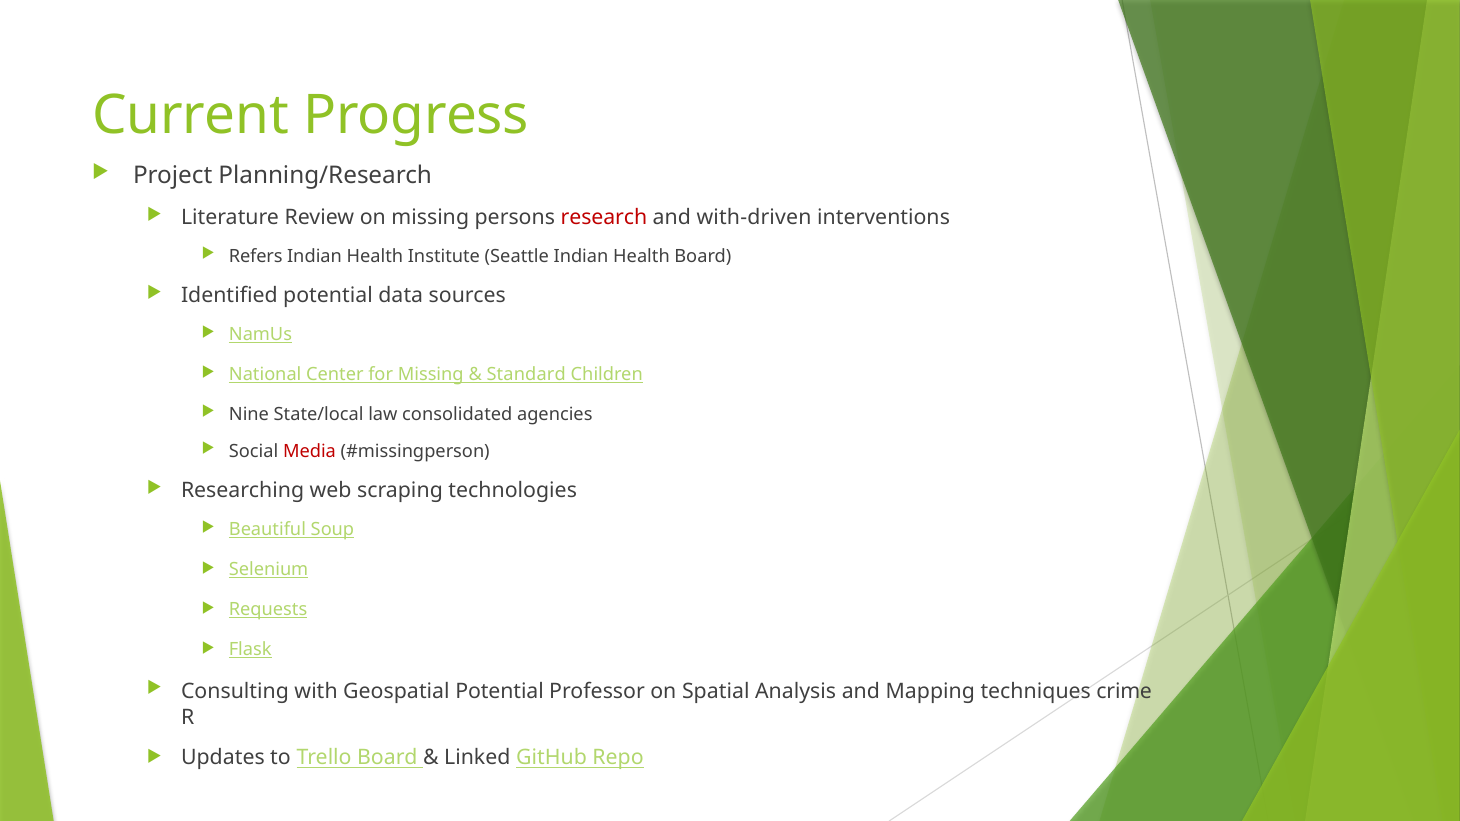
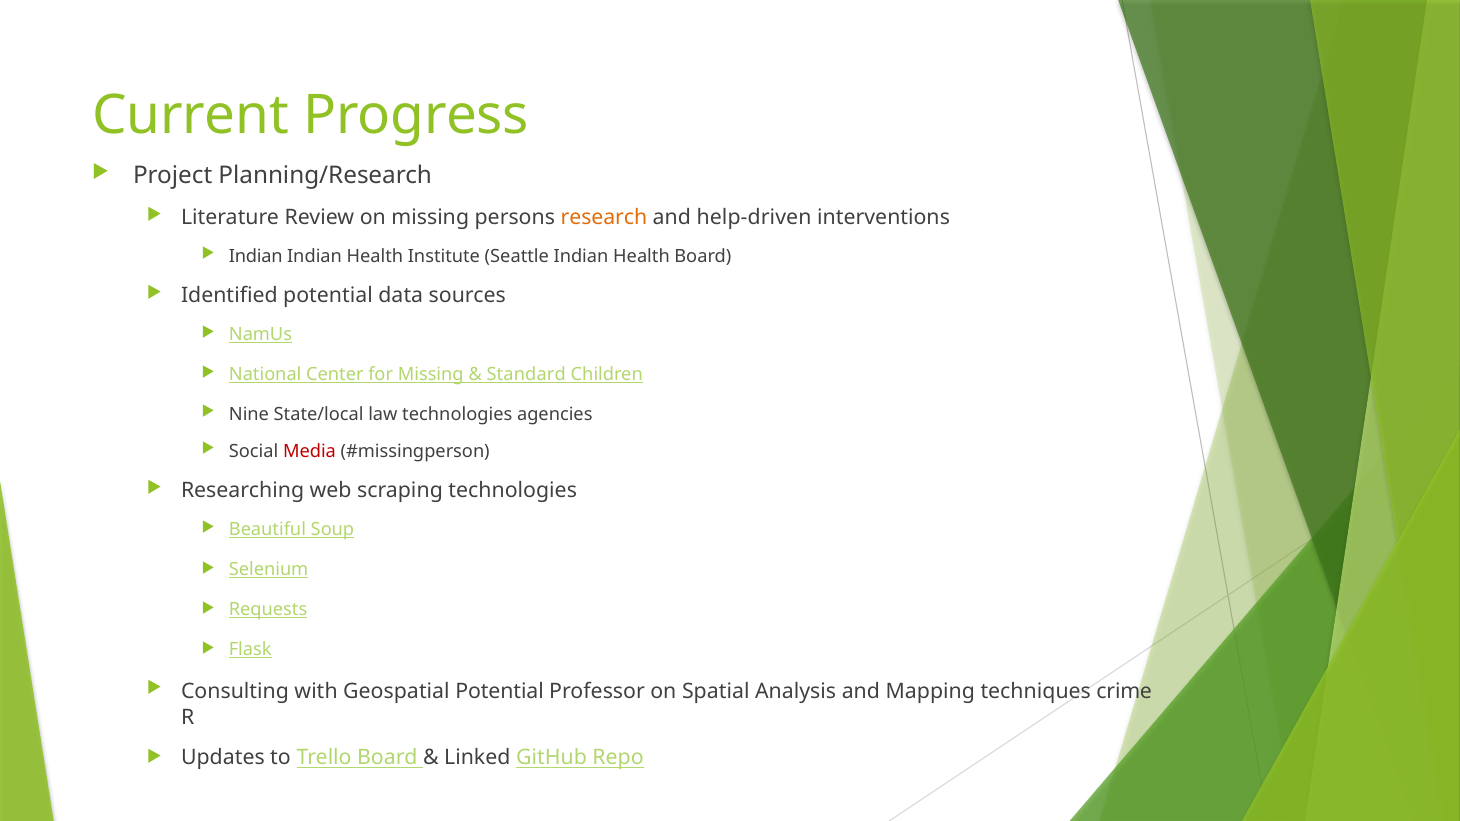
research colour: red -> orange (604, 218)
with-driven: with-driven -> help-driven (754, 218)
Refers: Refers -> Indian (256, 256)
law consolidated: consolidated -> technologies (457, 414)
